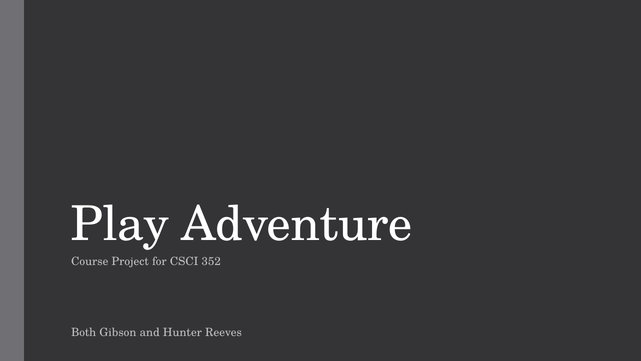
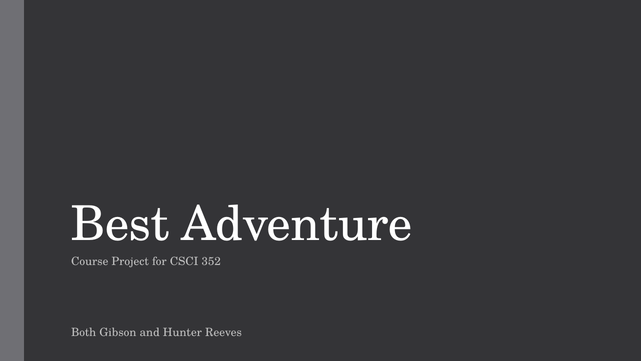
Play: Play -> Best (120, 224)
